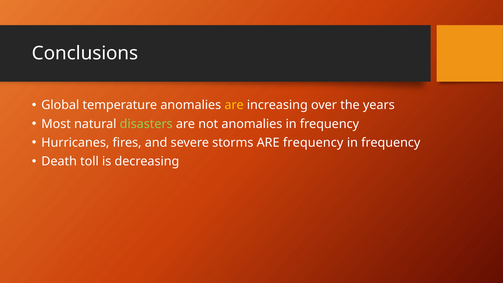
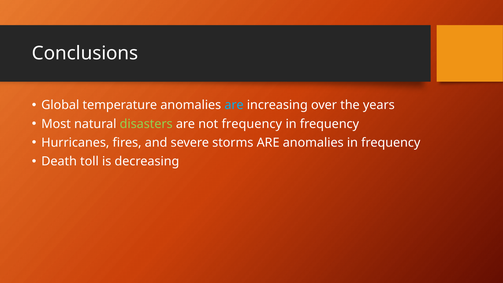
are colour: yellow -> light blue (234, 105)
not anomalies: anomalies -> frequency (252, 124)
ARE frequency: frequency -> anomalies (313, 143)
